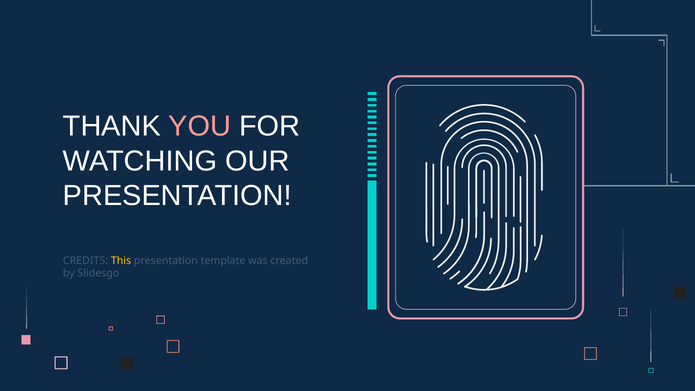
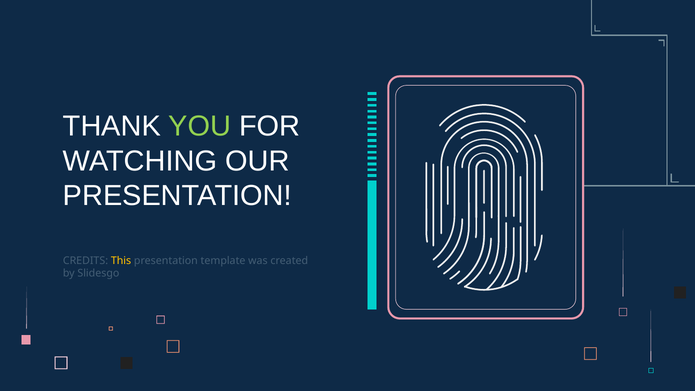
YOU colour: pink -> light green (200, 126)
